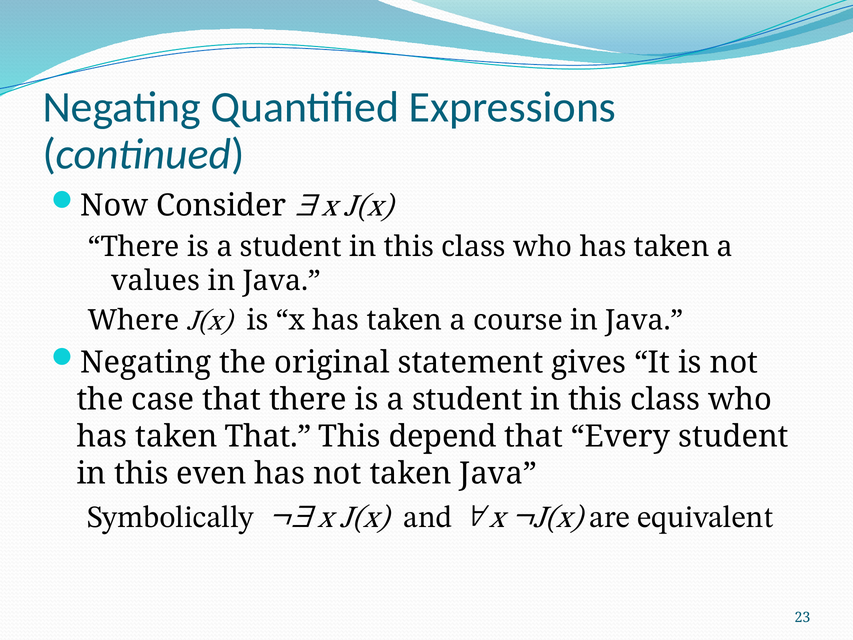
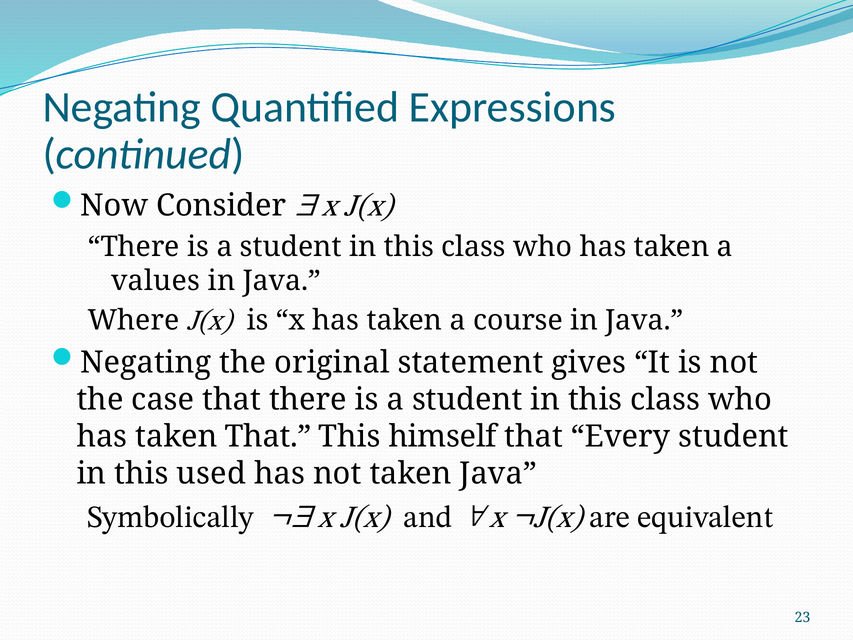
depend: depend -> himself (443, 436)
even: even -> used (211, 473)
